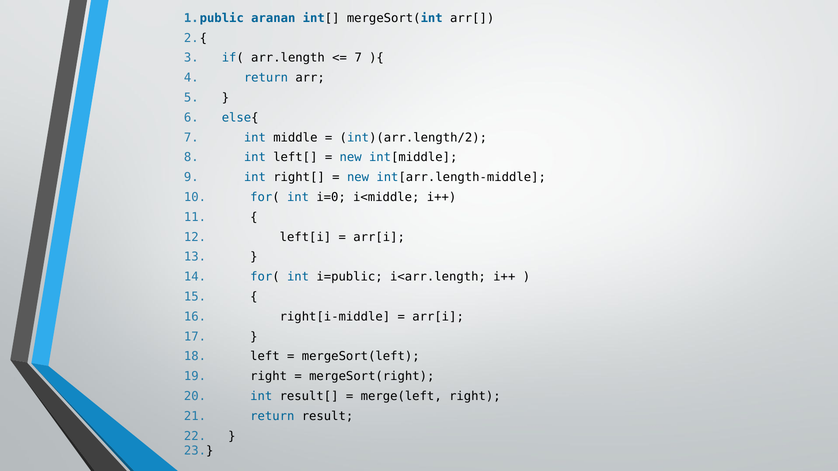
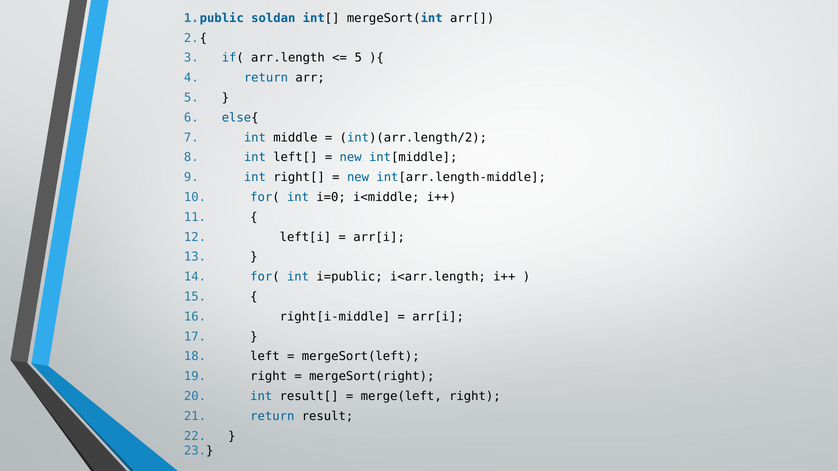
aranan: aranan -> soldan (273, 18)
7: 7 -> 5 (358, 58)
